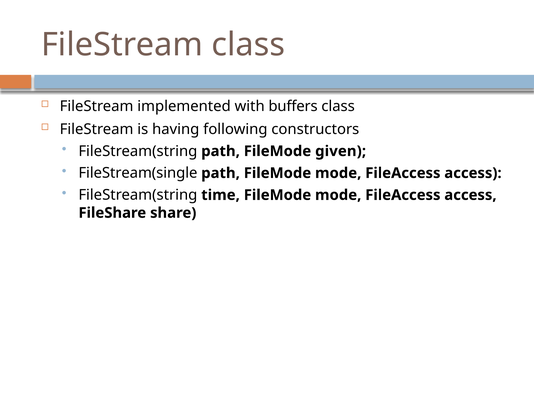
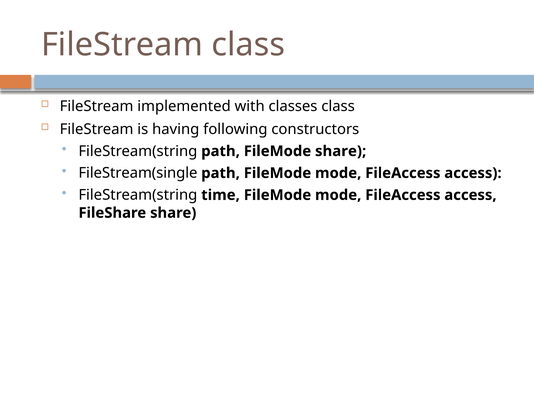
buffers: buffers -> classes (293, 106)
FileMode given: given -> share (341, 151)
